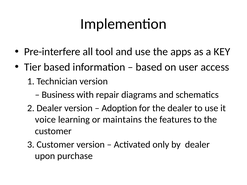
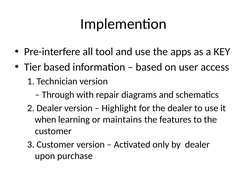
Business: Business -> Through (58, 95)
Adoption: Adoption -> Highlight (119, 108)
voice: voice -> when (45, 120)
